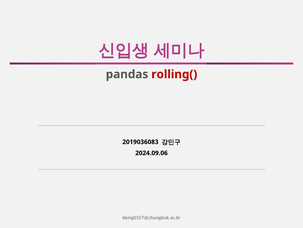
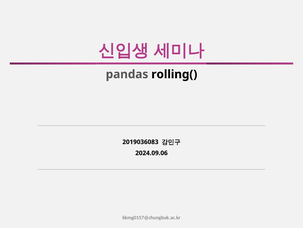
rolling( colour: red -> black (174, 74)
